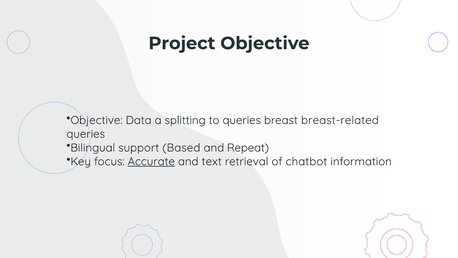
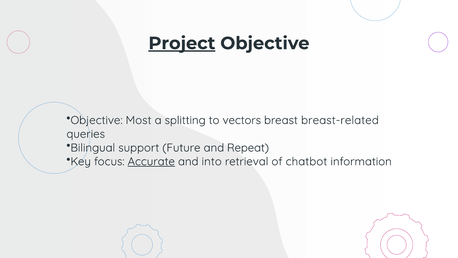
Project underline: none -> present (182, 43)
Data: Data -> Most (139, 120)
to queries: queries -> vectors (242, 120)
Based: Based -> Future (181, 148)
text: text -> into (212, 161)
